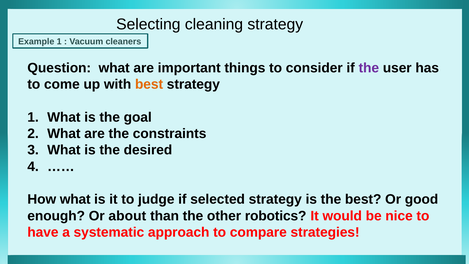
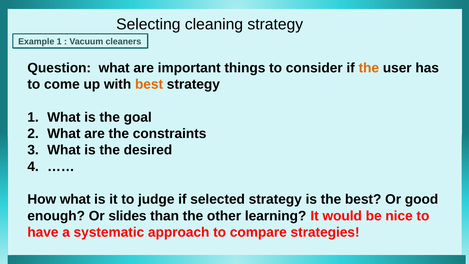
the colour: purple -> orange (369, 68)
about: about -> slides (127, 216)
robotics: robotics -> learning (276, 216)
